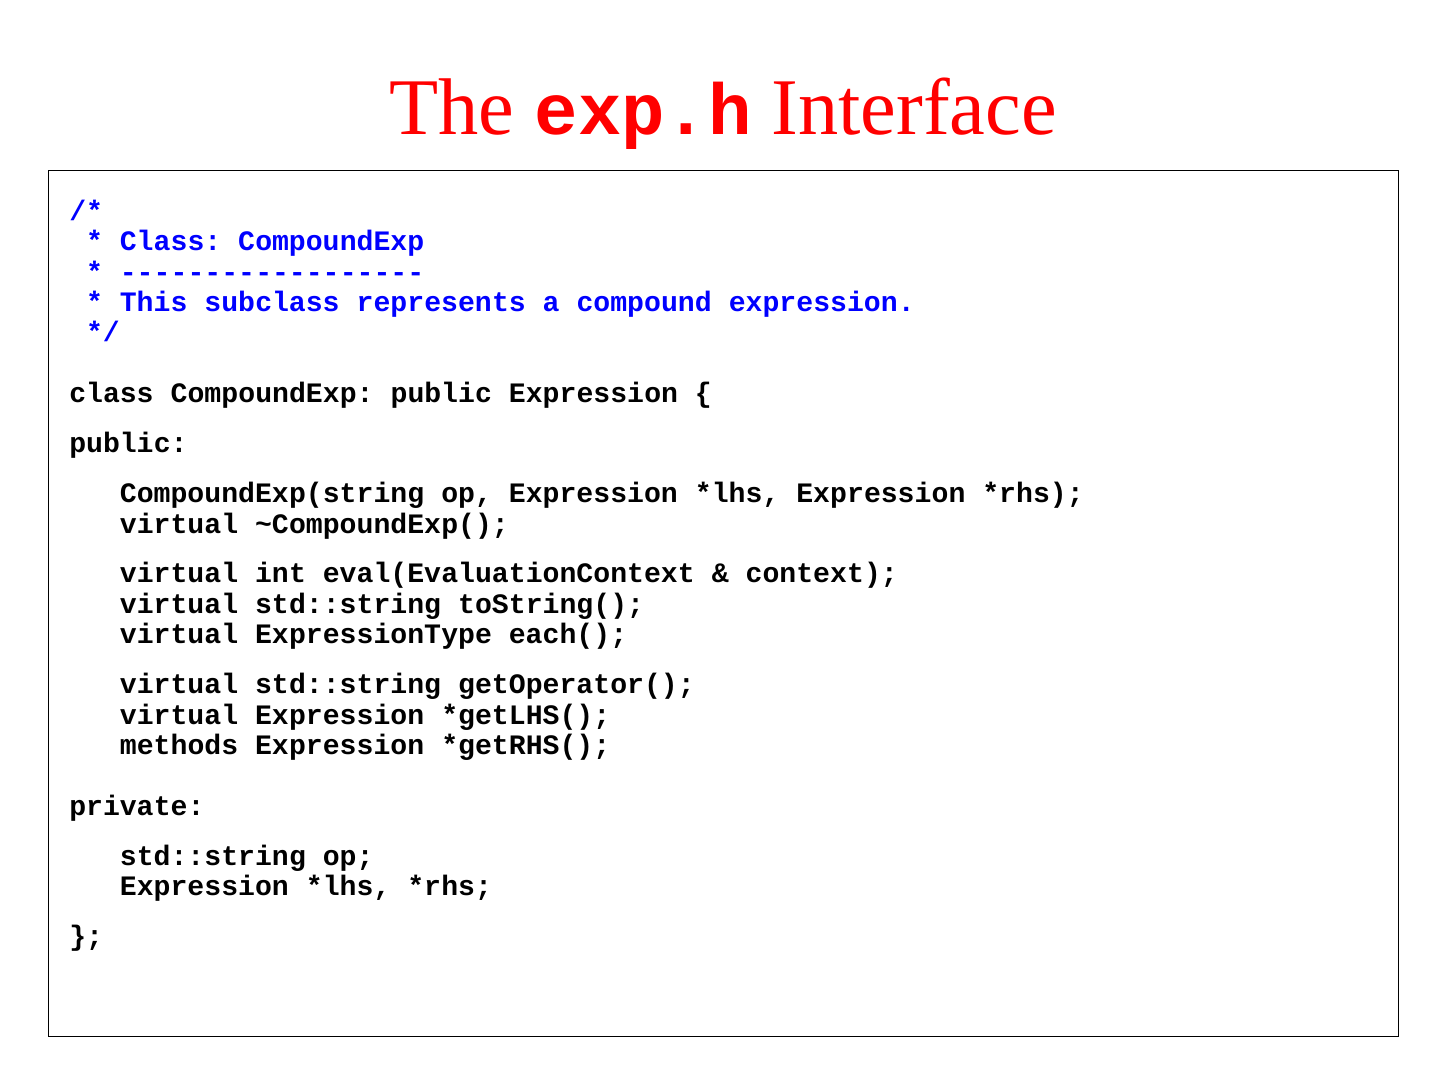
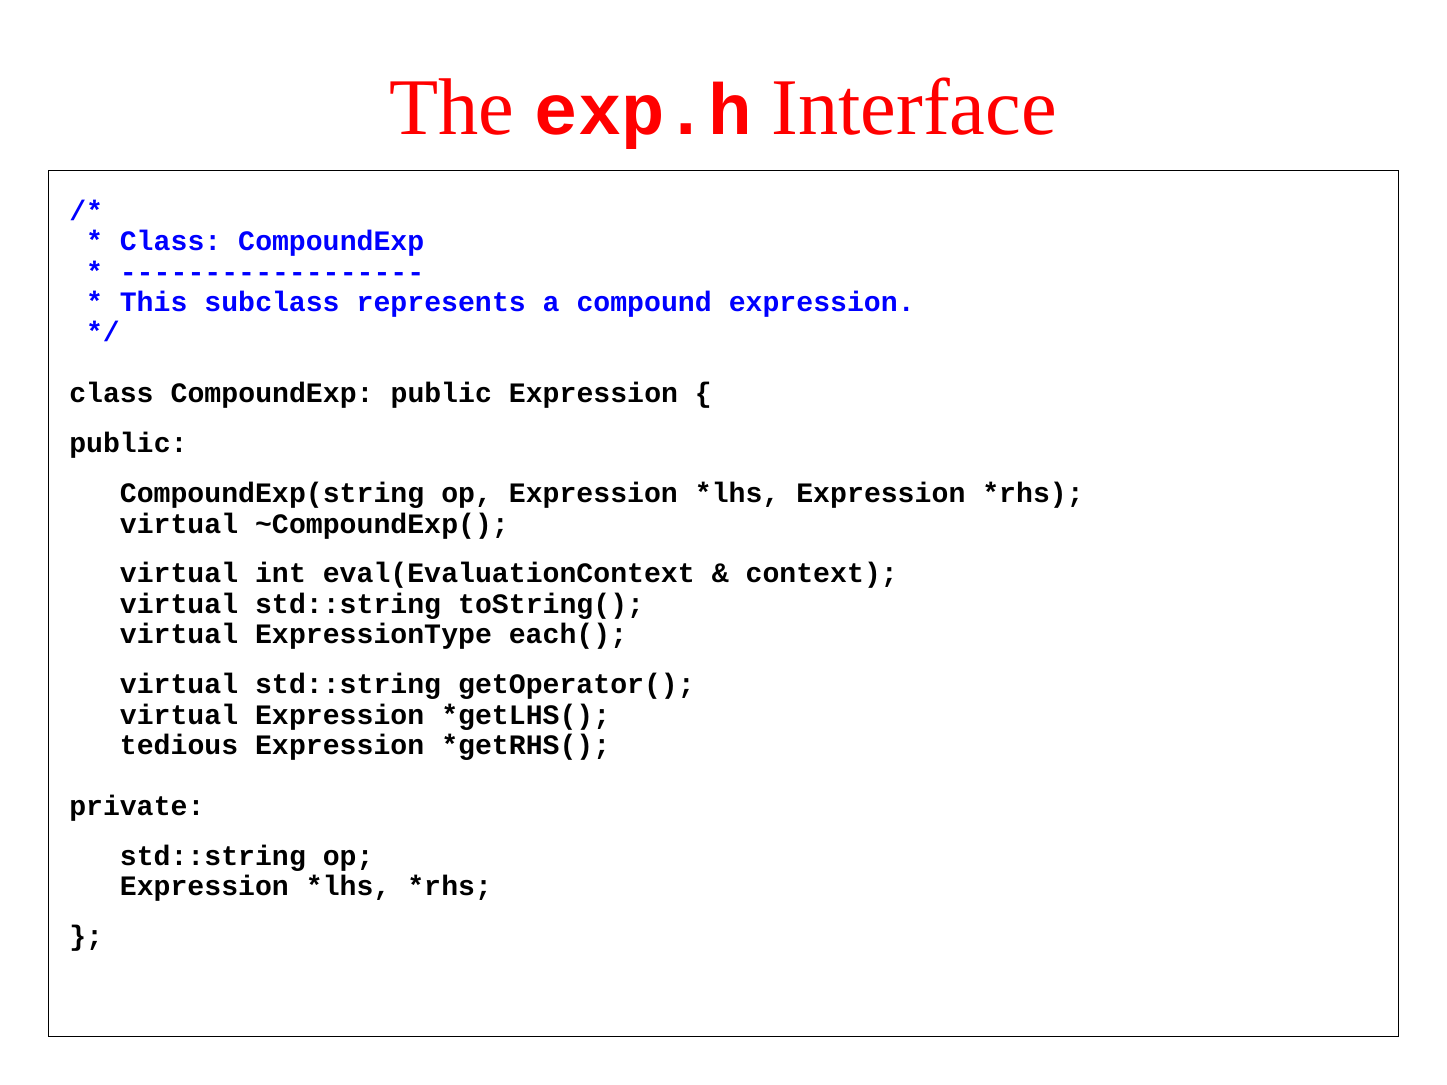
methods: methods -> tedious (179, 745)
